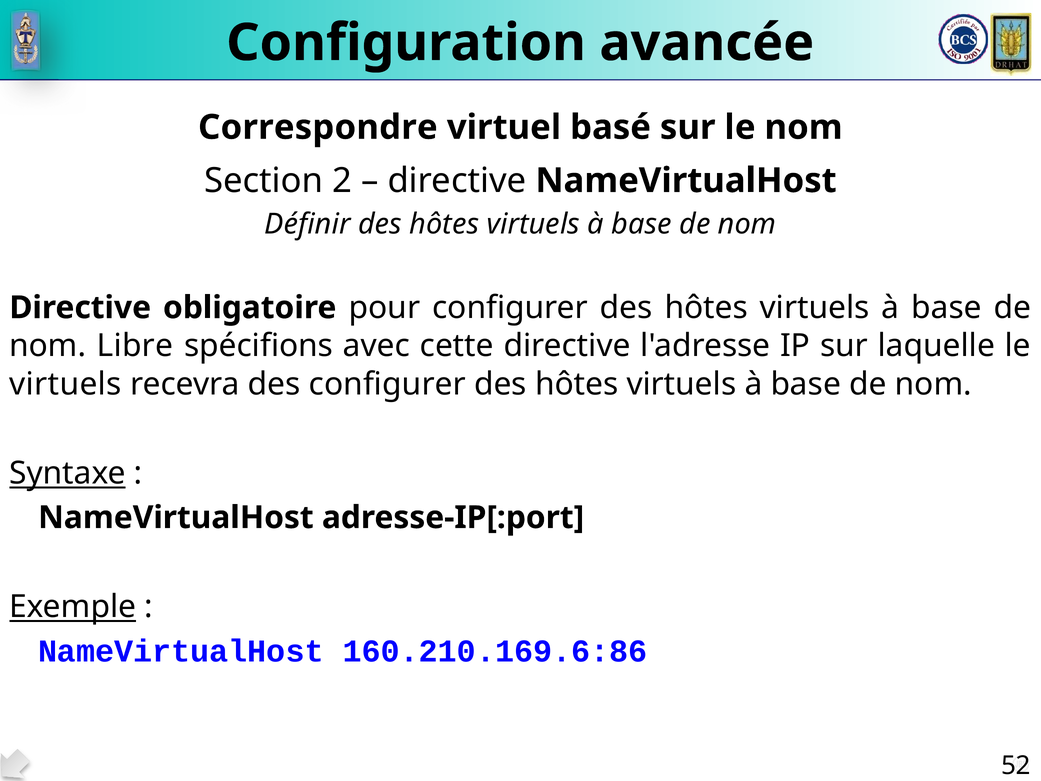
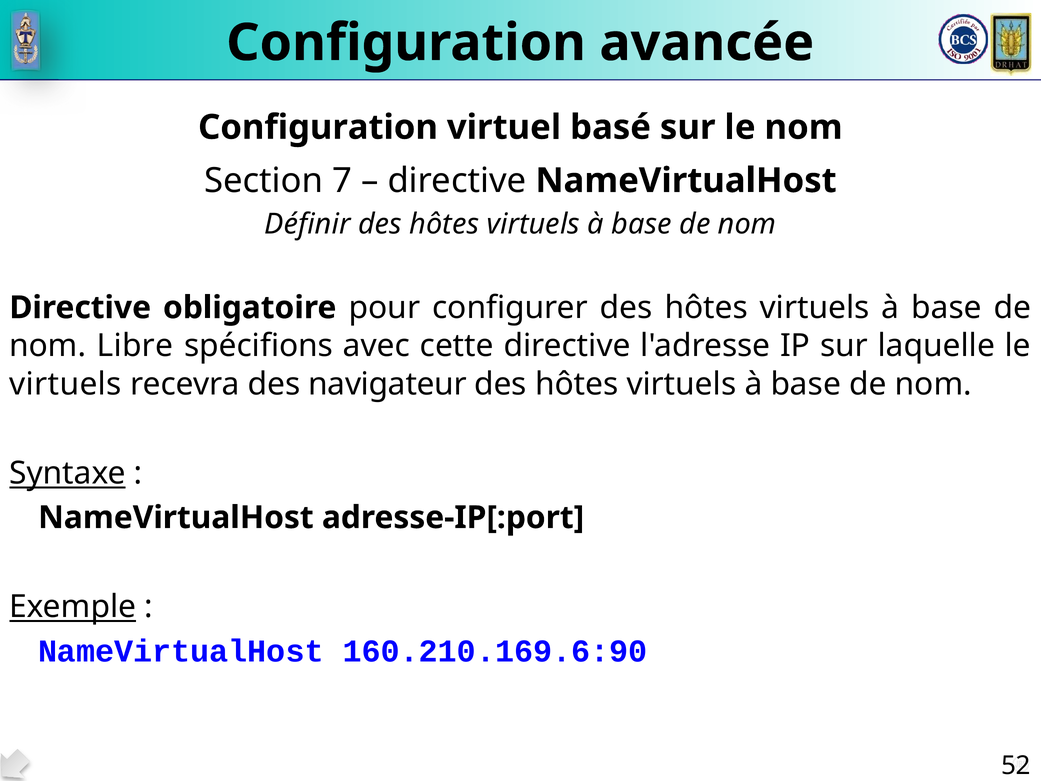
Correspondre: Correspondre -> Configuration (318, 127)
2: 2 -> 7 (342, 181)
des configurer: configurer -> navigateur (387, 384)
160.210.169.6:86: 160.210.169.6:86 -> 160.210.169.6:90 (495, 651)
